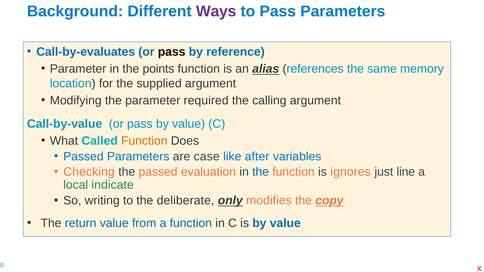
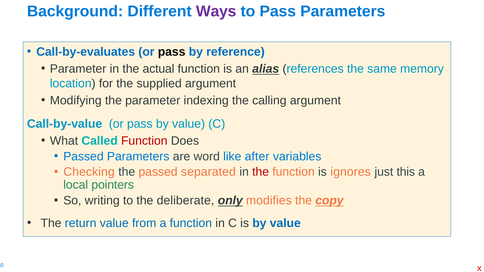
points: points -> actual (159, 69)
required: required -> indexing (206, 100)
Function colour: orange -> red (144, 141)
case: case -> word (207, 157)
evaluation: evaluation -> separated (208, 172)
the colour: blue -> red (261, 172)
line: line -> this (406, 172)
indicate: indicate -> pointers (113, 185)
